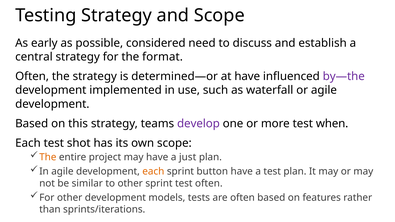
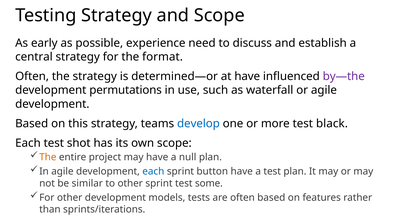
considered: considered -> experience (156, 43)
implemented: implemented -> permutations (126, 90)
develop colour: purple -> blue (198, 124)
when: when -> black (332, 124)
just: just -> null (188, 157)
each colour: orange -> blue (153, 172)
test often: often -> some (209, 183)
